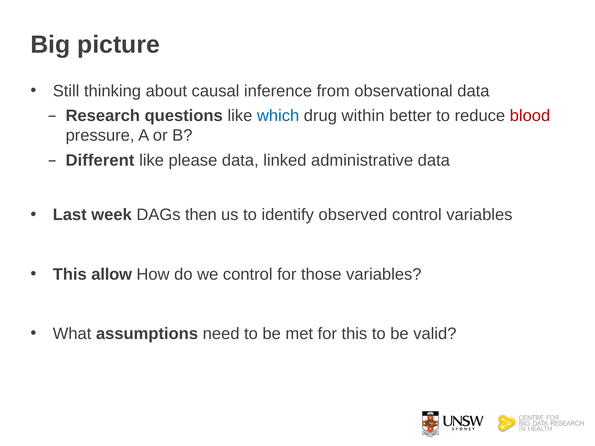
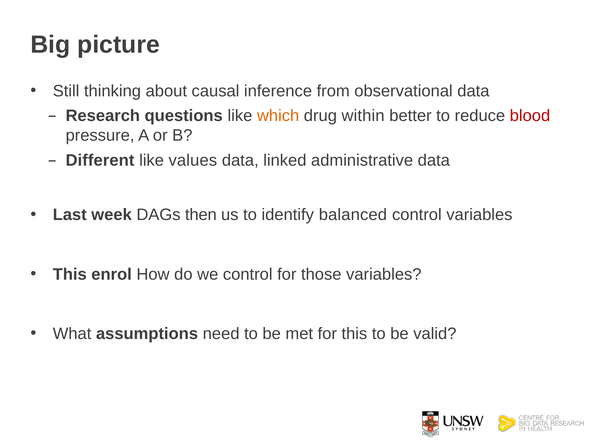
which colour: blue -> orange (278, 116)
please: please -> values (193, 160)
observed: observed -> balanced (353, 215)
allow: allow -> enrol (112, 274)
